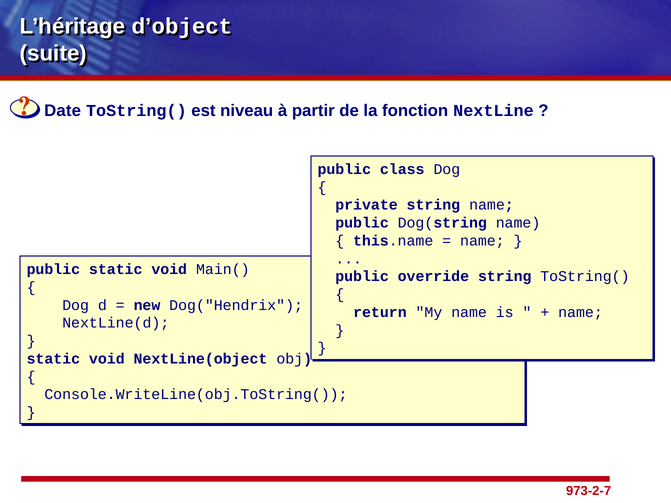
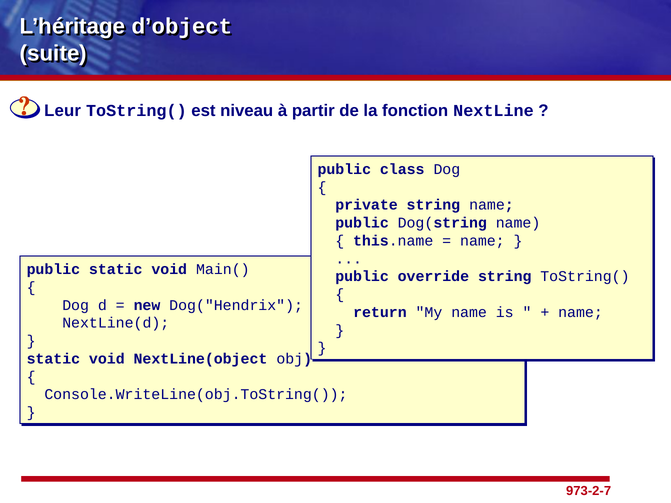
Date: Date -> Leur (63, 111)
